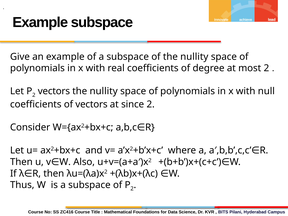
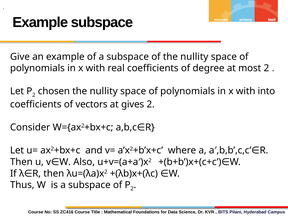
2 vectors: vectors -> chosen (54, 91)
null: null -> into (266, 91)
since: since -> gives (133, 104)
